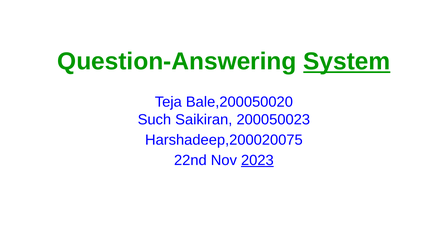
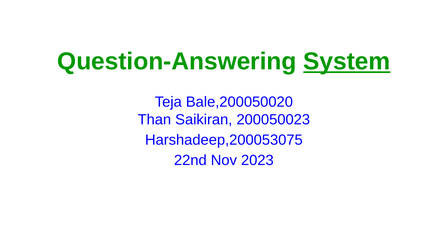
Such: Such -> Than (154, 120)
Harshadeep,200020075: Harshadeep,200020075 -> Harshadeep,200053075 (224, 140)
2023 underline: present -> none (257, 160)
